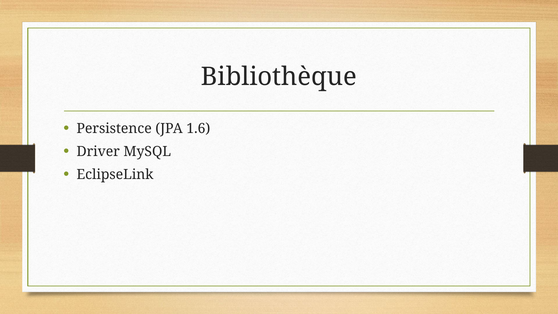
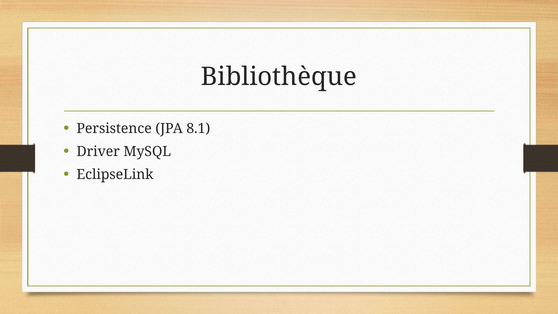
1.6: 1.6 -> 8.1 (198, 128)
